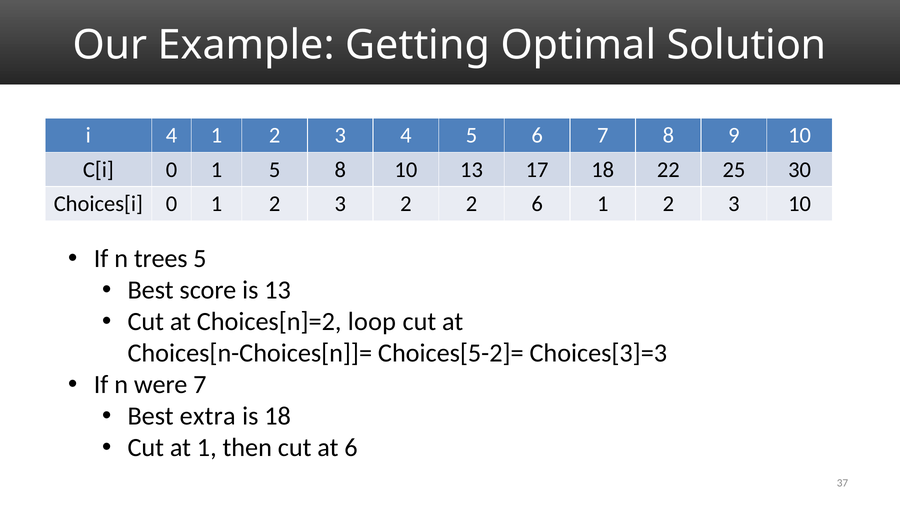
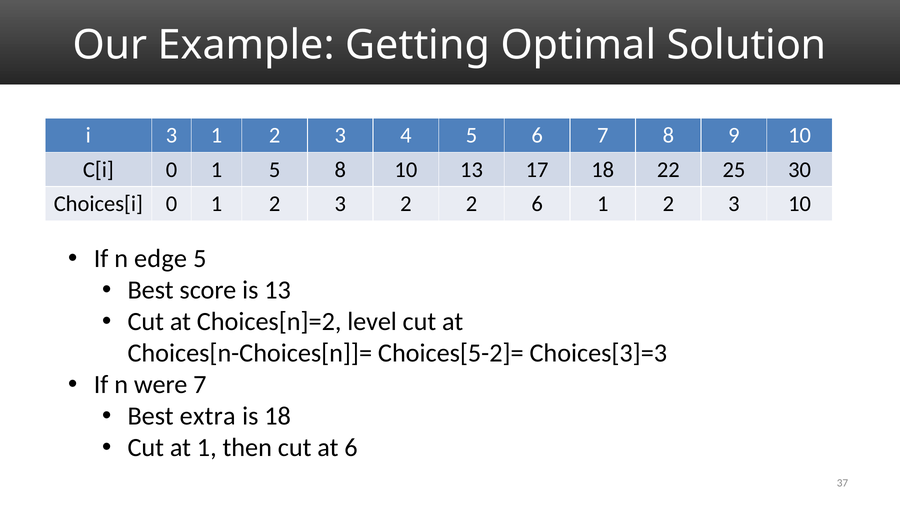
i 4: 4 -> 3 (172, 135)
trees: trees -> edge (161, 259)
loop: loop -> level (372, 322)
